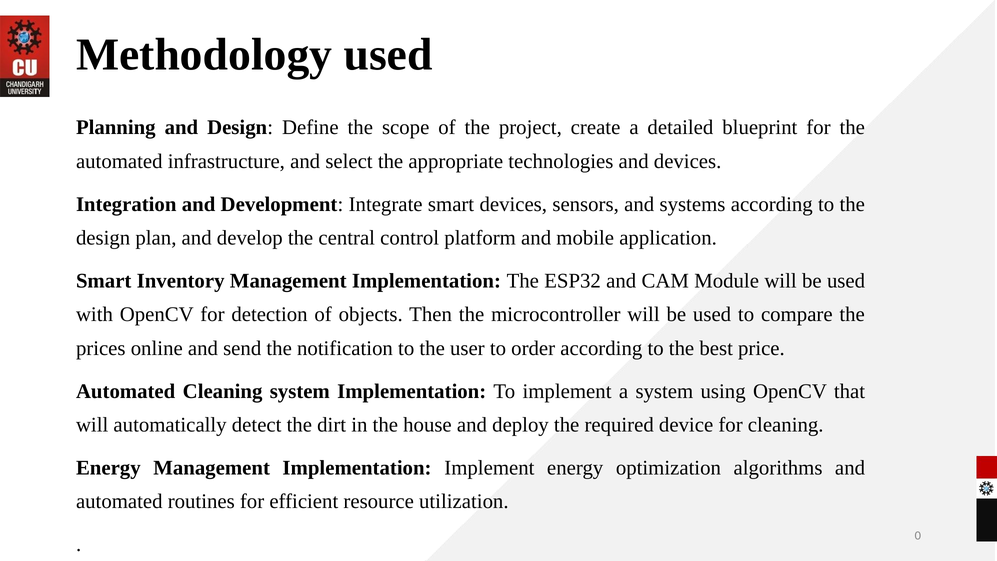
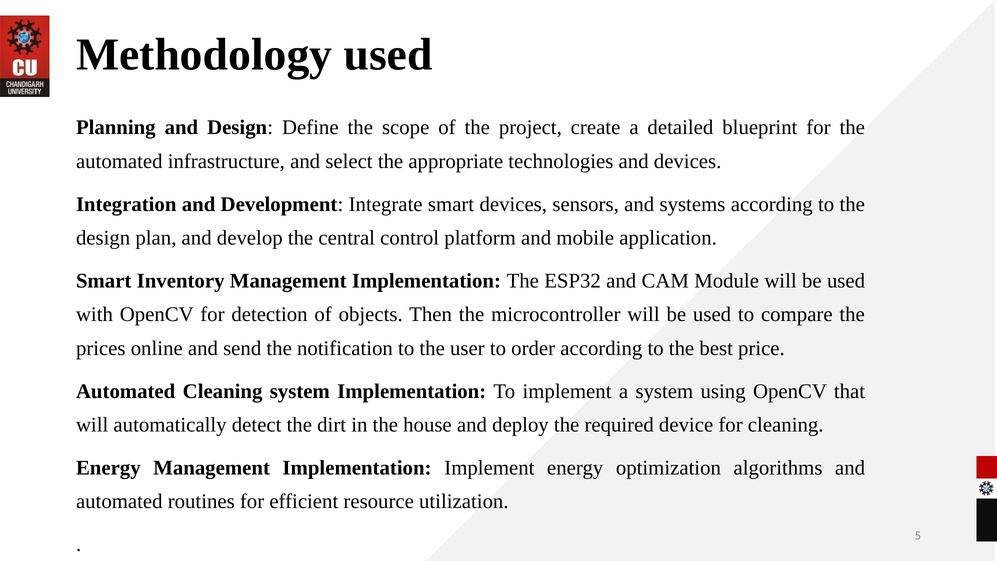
0: 0 -> 5 (918, 535)
